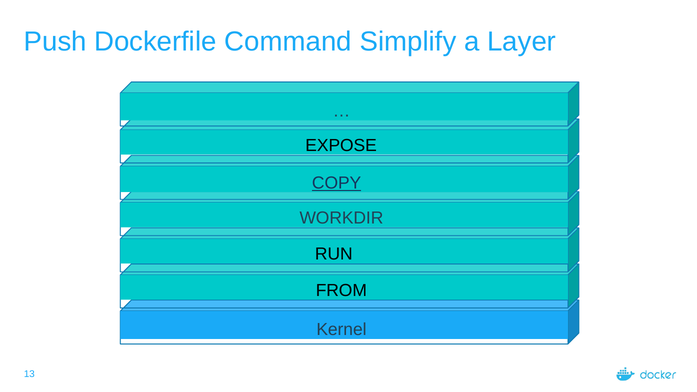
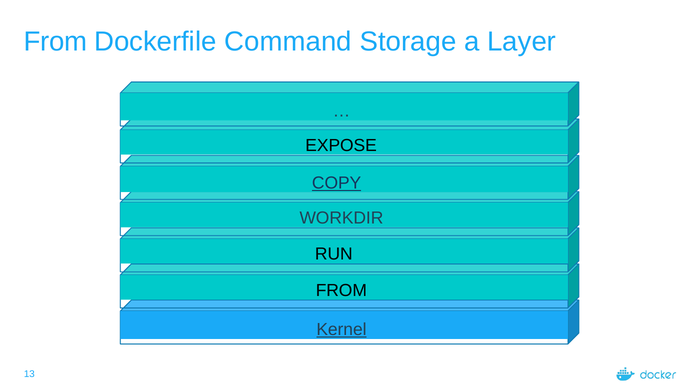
Push: Push -> From (55, 41)
Simplify: Simplify -> Storage (408, 41)
Kernel underline: none -> present (341, 330)
